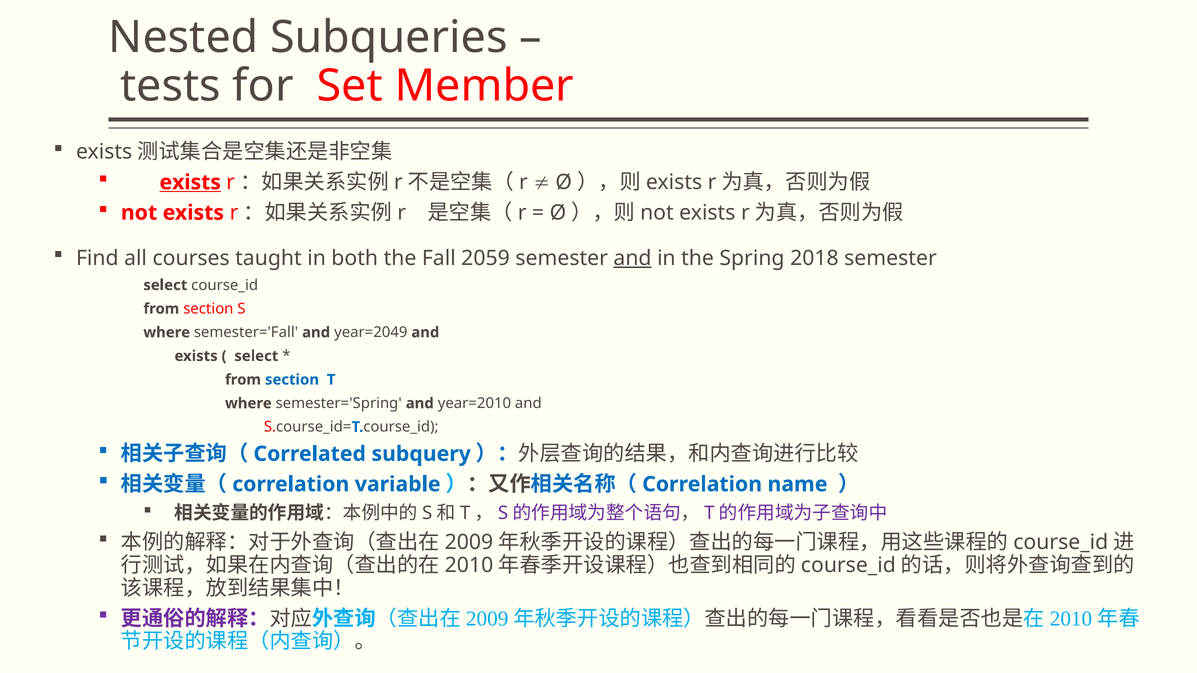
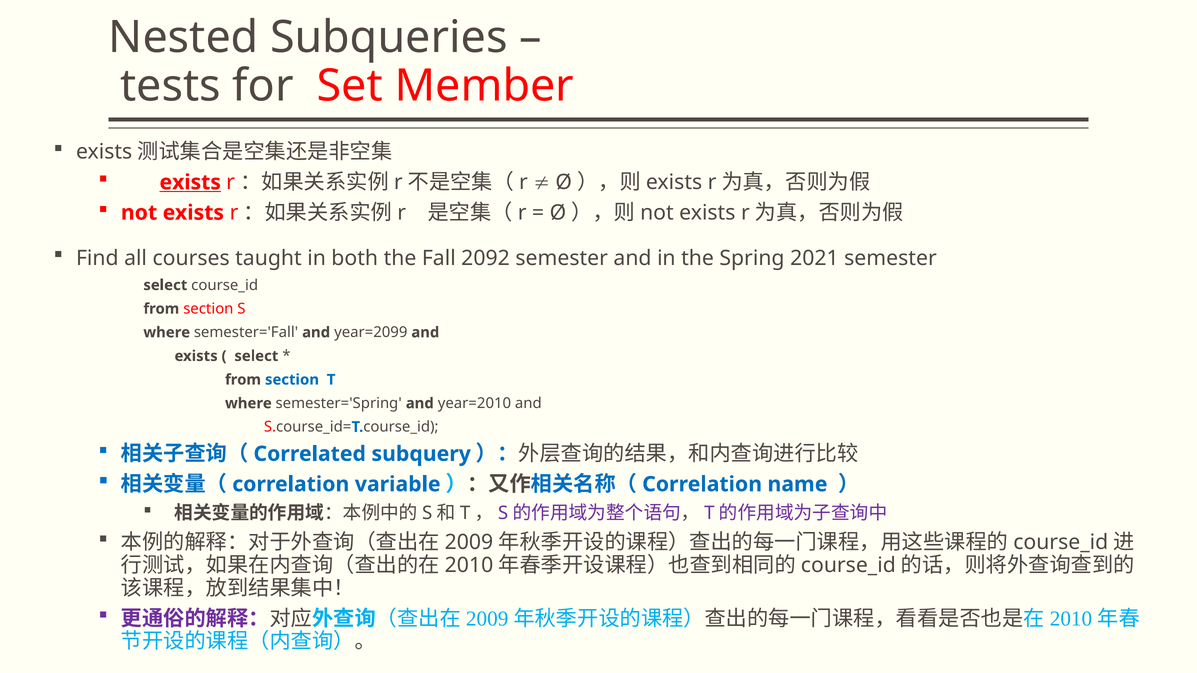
2059: 2059 -> 2092 (486, 258)
and underline: present -> none (633, 258)
2018: 2018 -> 2021 (814, 258)
year=2049: year=2049 -> year=2099 (371, 333)
